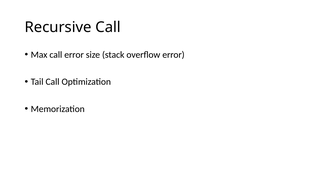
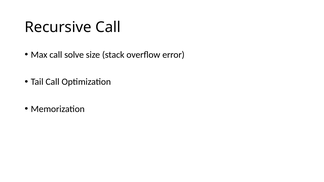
call error: error -> solve (74, 55)
